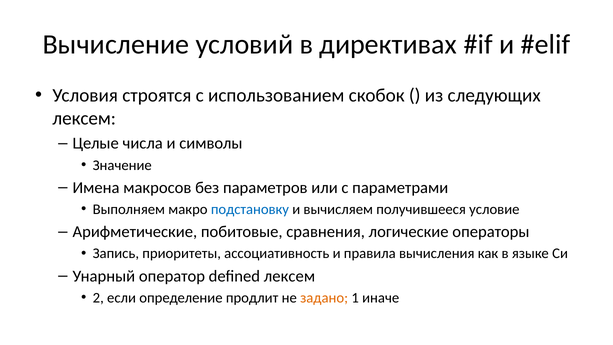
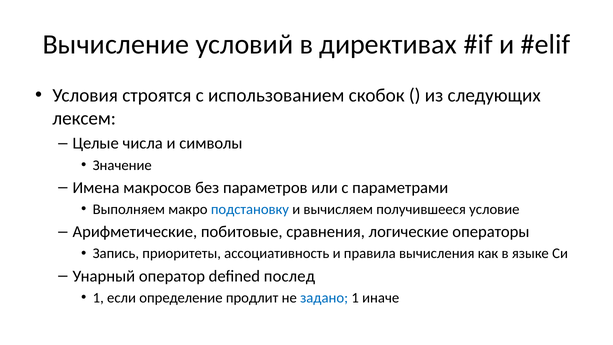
defined лексем: лексем -> послед (289, 276)
2: 2 -> 1 (98, 298)
задано colour: orange -> blue (324, 298)
